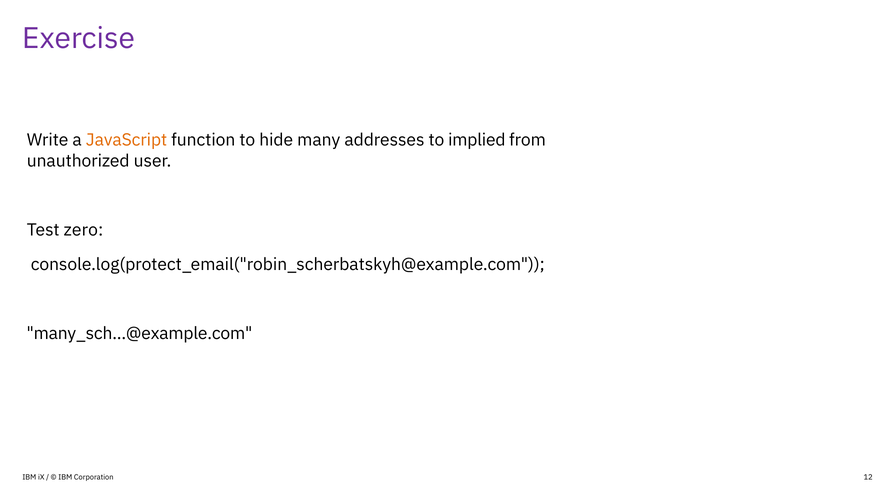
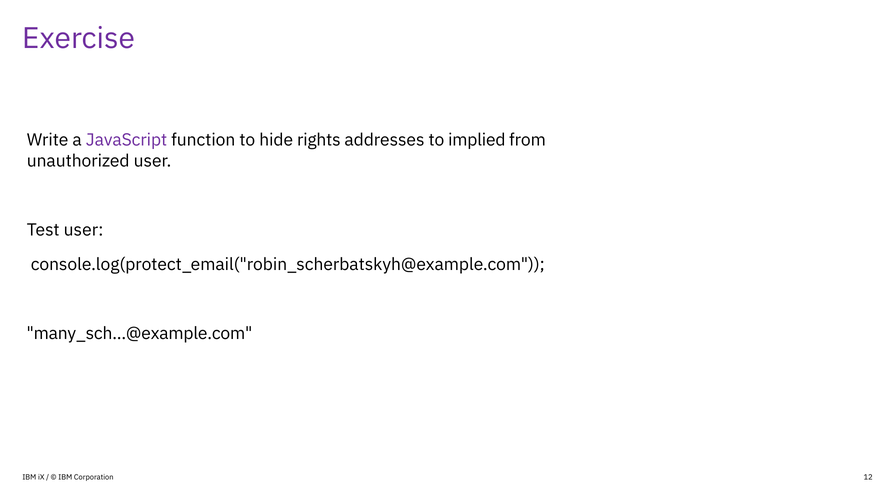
JavaScript colour: orange -> purple (126, 140)
many: many -> rights (319, 140)
Test zero: zero -> user (83, 230)
